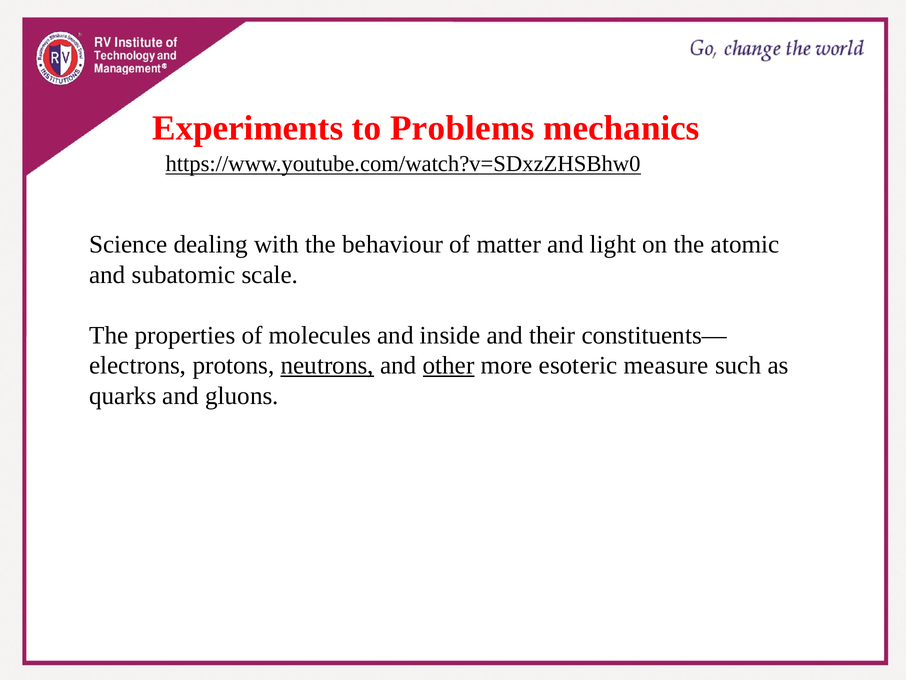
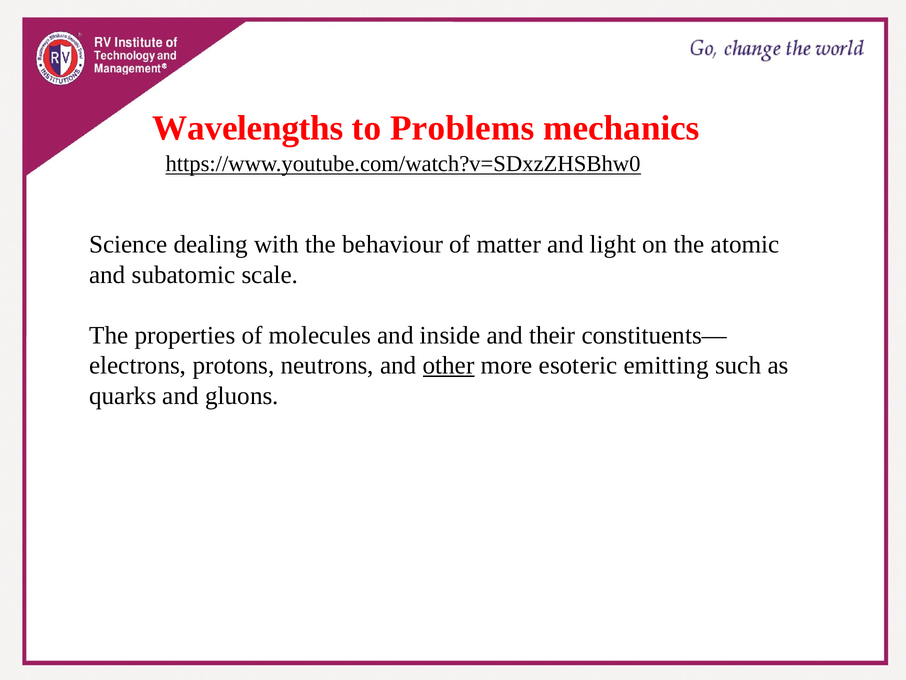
Experiments: Experiments -> Wavelengths (248, 128)
neutrons underline: present -> none (327, 365)
measure: measure -> emitting (666, 365)
